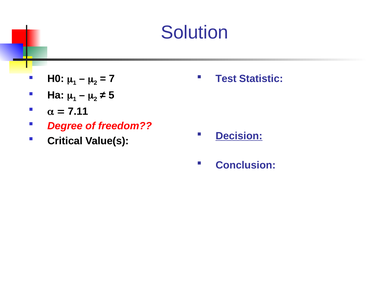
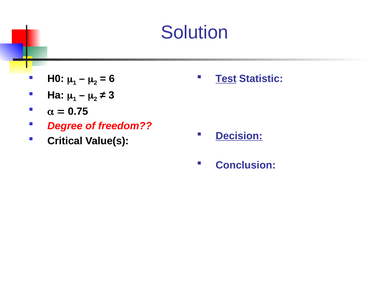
Test underline: none -> present (226, 79)
7: 7 -> 6 (112, 79)
5: 5 -> 3 (111, 95)
7.11: 7.11 -> 0.75 (78, 111)
